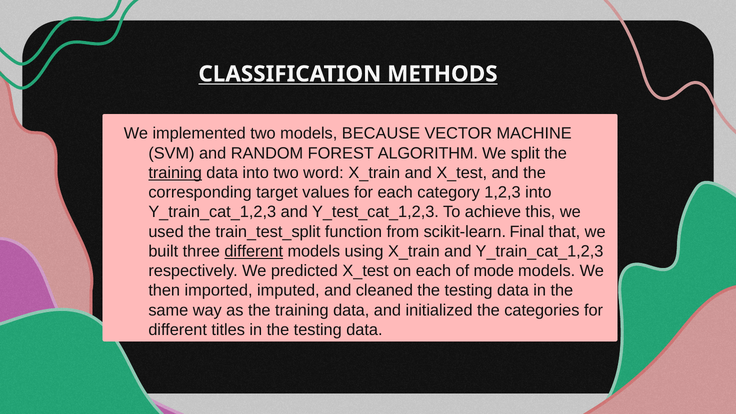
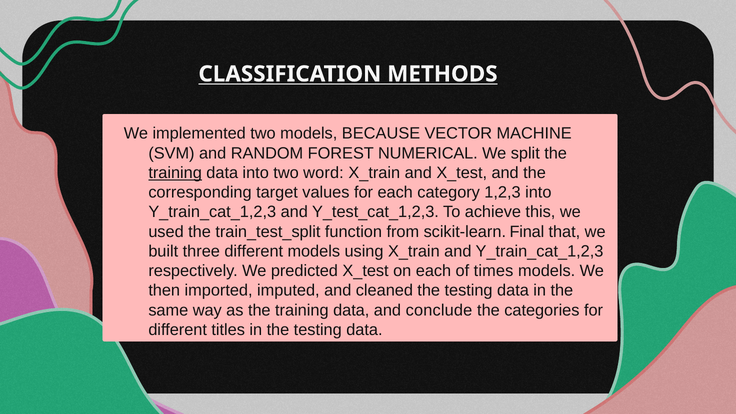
ALGORITHM: ALGORITHM -> NUMERICAL (428, 153)
different underline: present -> none (254, 251)
mode: mode -> times (494, 271)
initialized: initialized -> conclude (439, 310)
